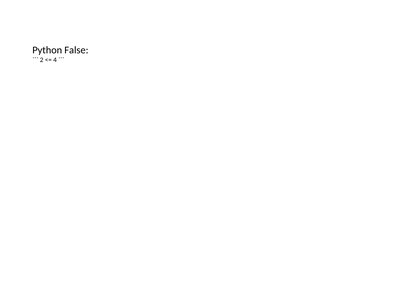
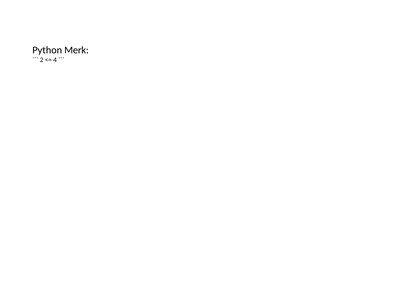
False: False -> Merk (76, 50)
